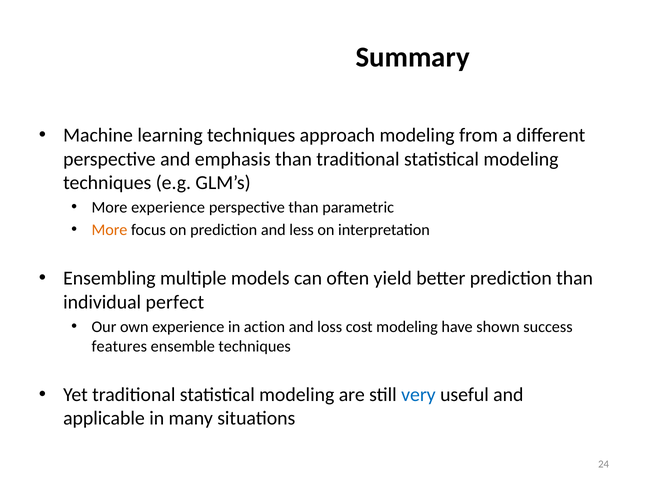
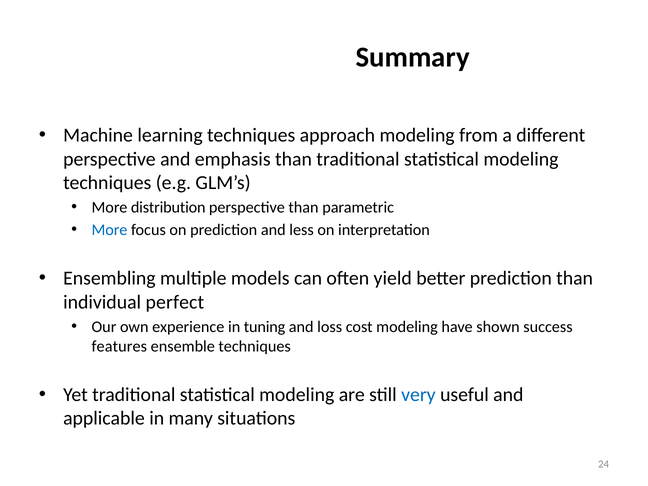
More experience: experience -> distribution (168, 207)
More colour: orange -> blue (109, 230)
action: action -> tuning (265, 327)
